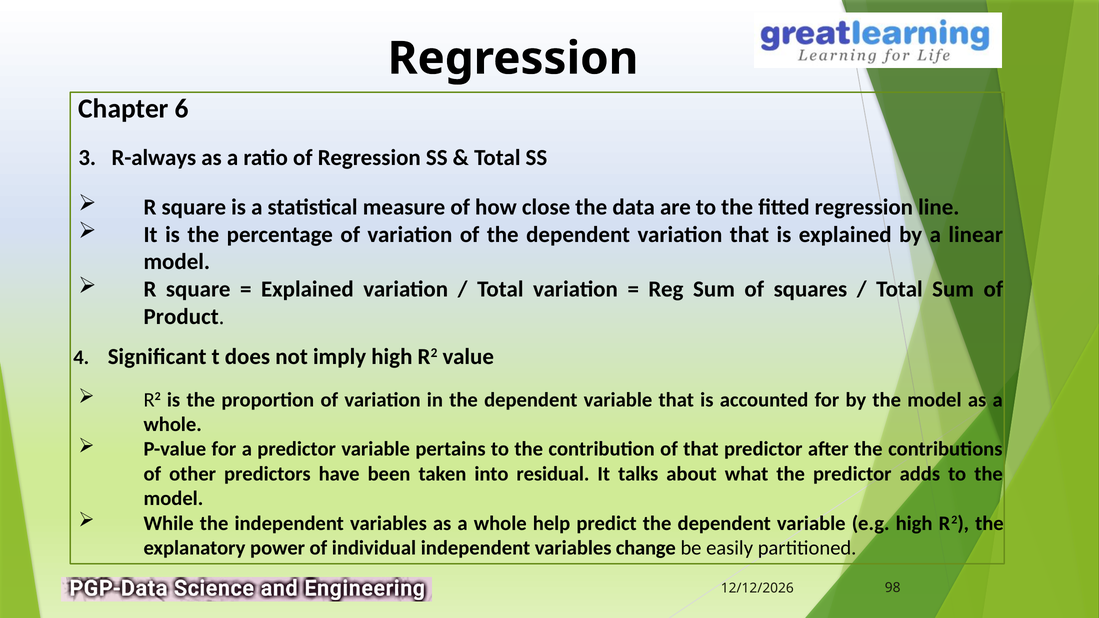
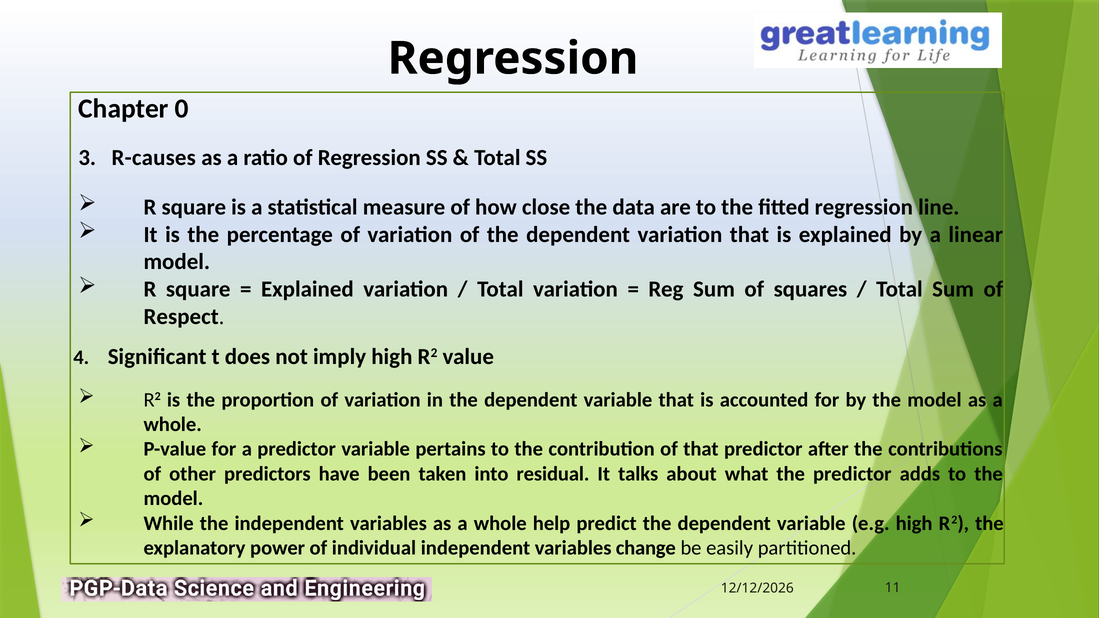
6: 6 -> 0 (182, 109)
R-always: R-always -> R-causes (154, 158)
Product: Product -> Respect (181, 317)
98: 98 -> 11 (893, 588)
